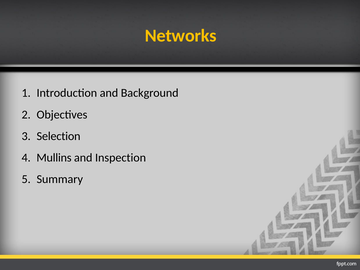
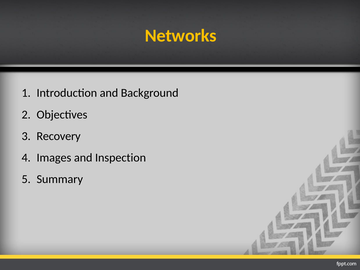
Selection: Selection -> Recovery (59, 136)
Mullins: Mullins -> Images (54, 158)
